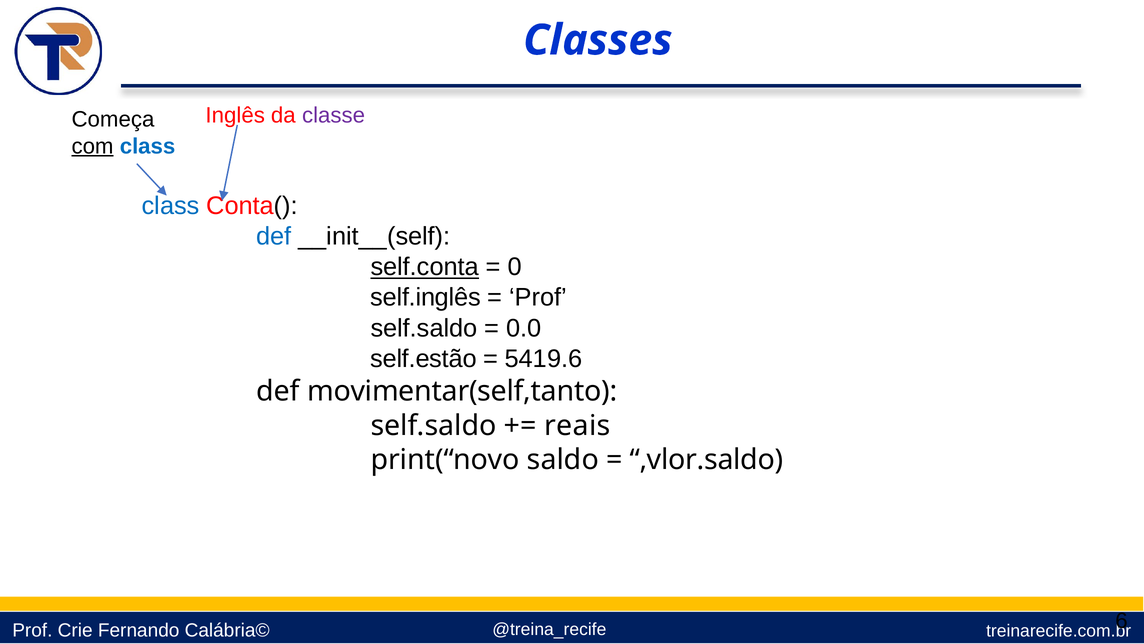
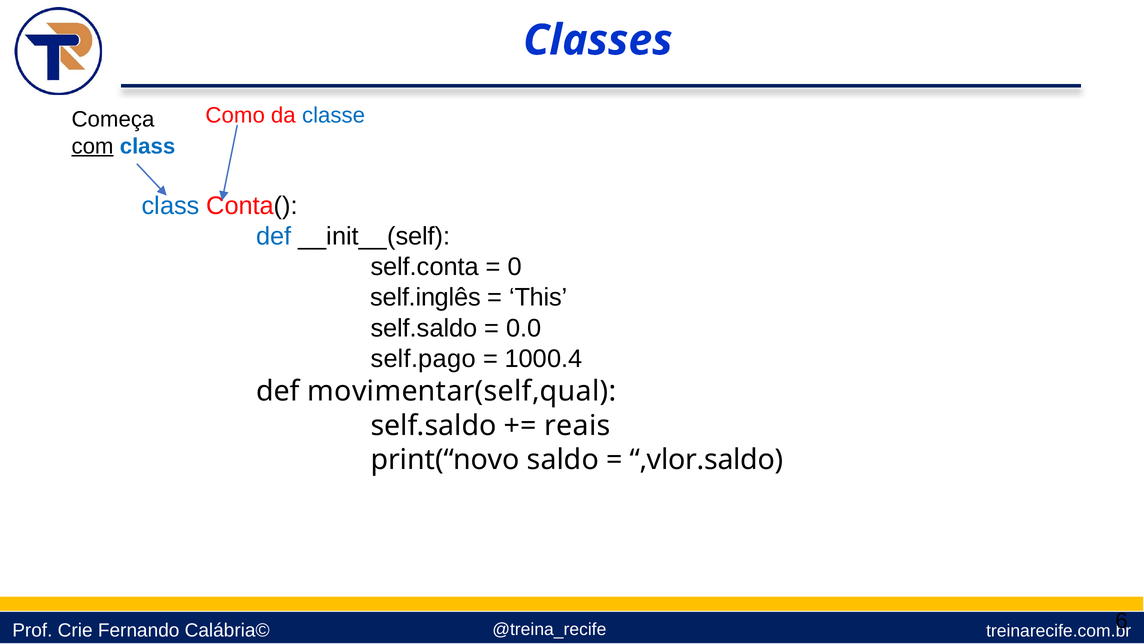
Inglês: Inglês -> Como (235, 116)
classe colour: purple -> blue (334, 116)
self.conta underline: present -> none (425, 267)
Prof: Prof -> This (538, 297)
self.estão: self.estão -> self.pago (423, 358)
5419.6: 5419.6 -> 1000.4 (544, 358)
movimentar(self,tanto: movimentar(self,tanto -> movimentar(self,qual (462, 391)
